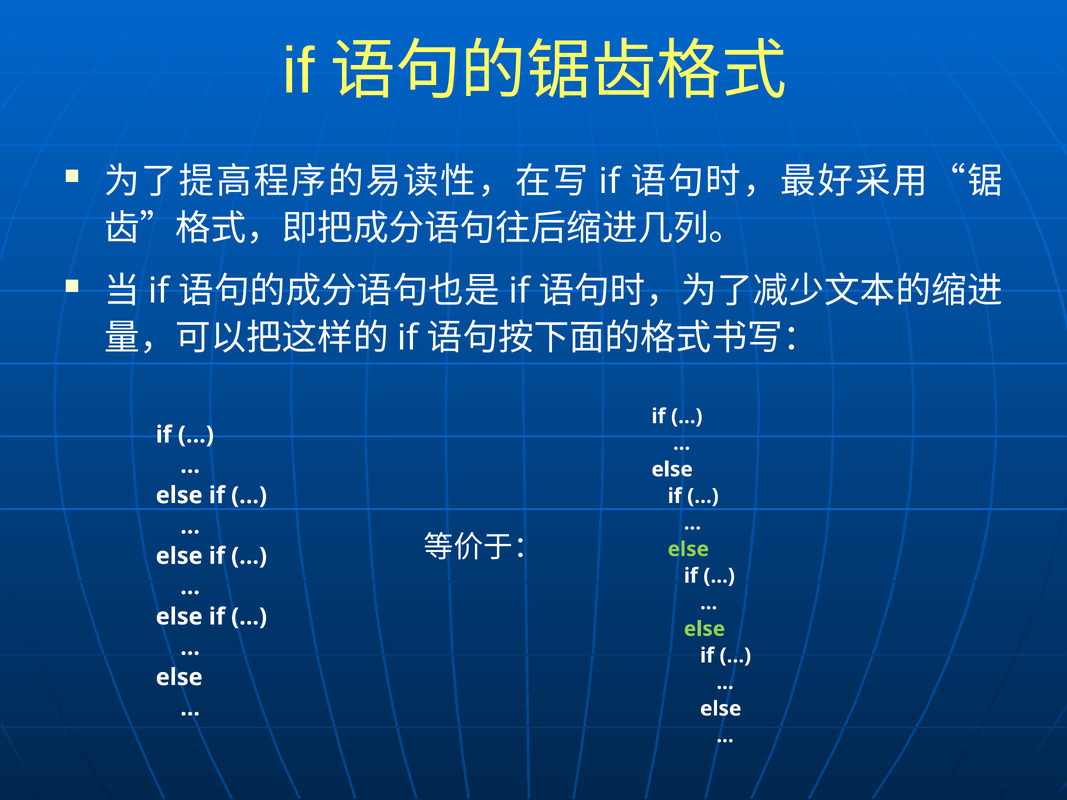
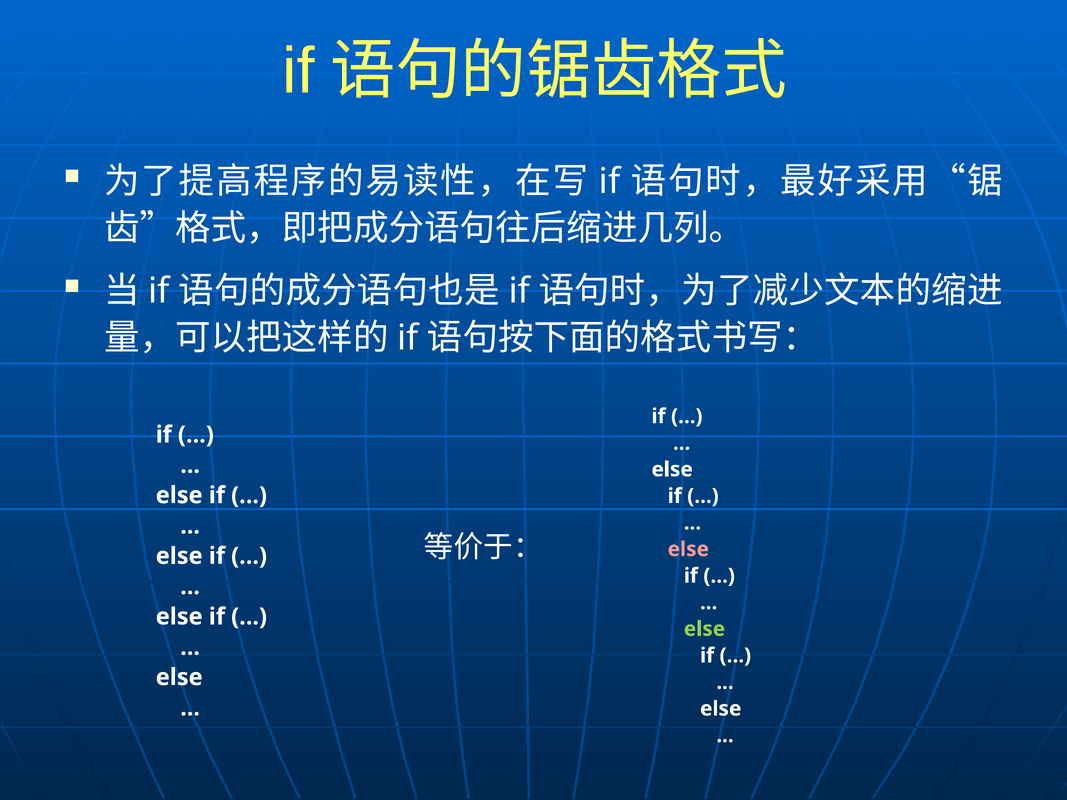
else colour: light green -> pink (688, 549)
